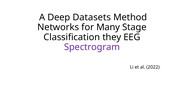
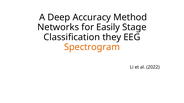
Datasets: Datasets -> Accuracy (92, 17)
Many: Many -> Easily (108, 27)
Spectrogram colour: purple -> orange (92, 47)
